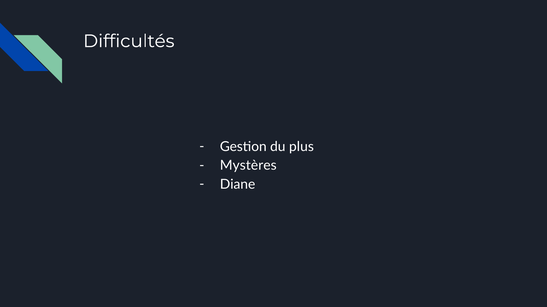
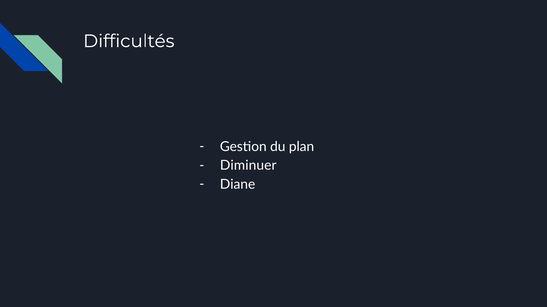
plus: plus -> plan (302, 147)
Mystères: Mystères -> Diminuer (248, 166)
